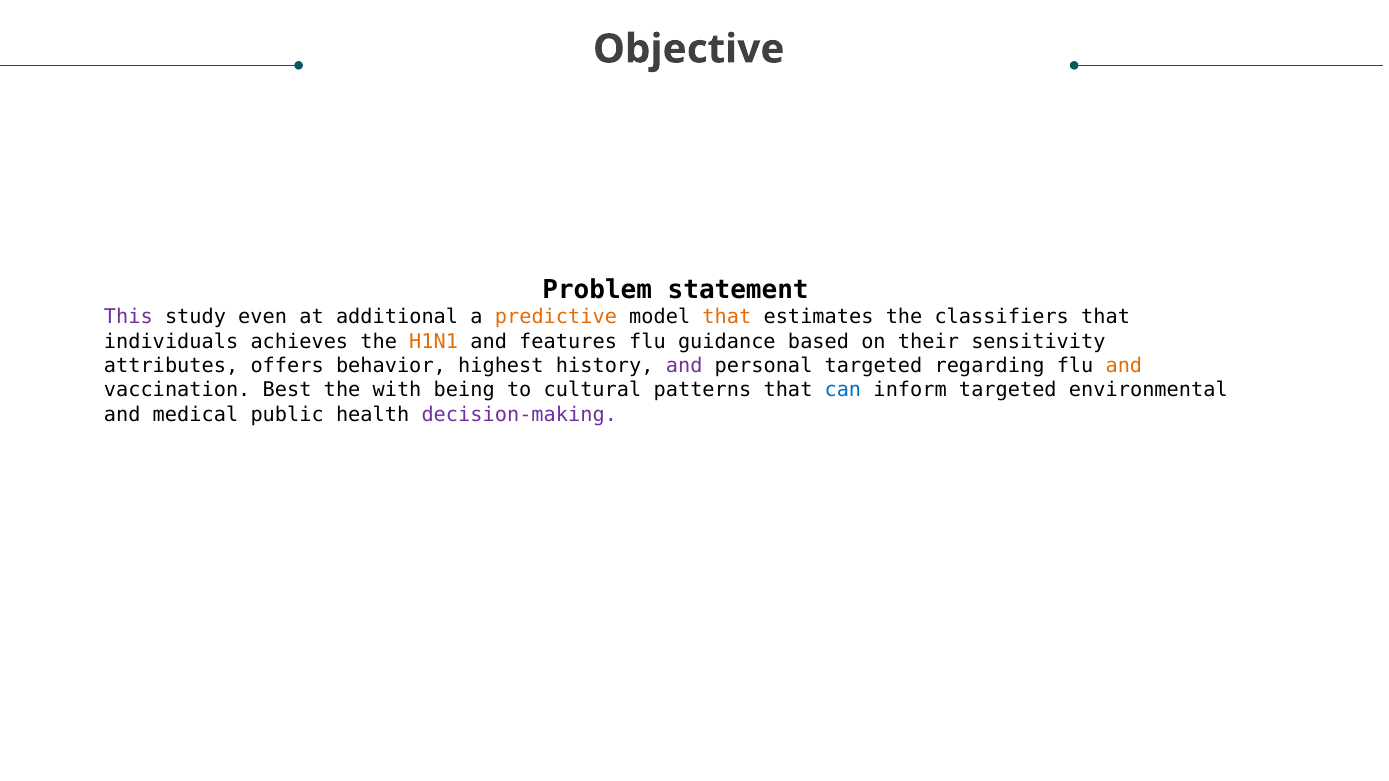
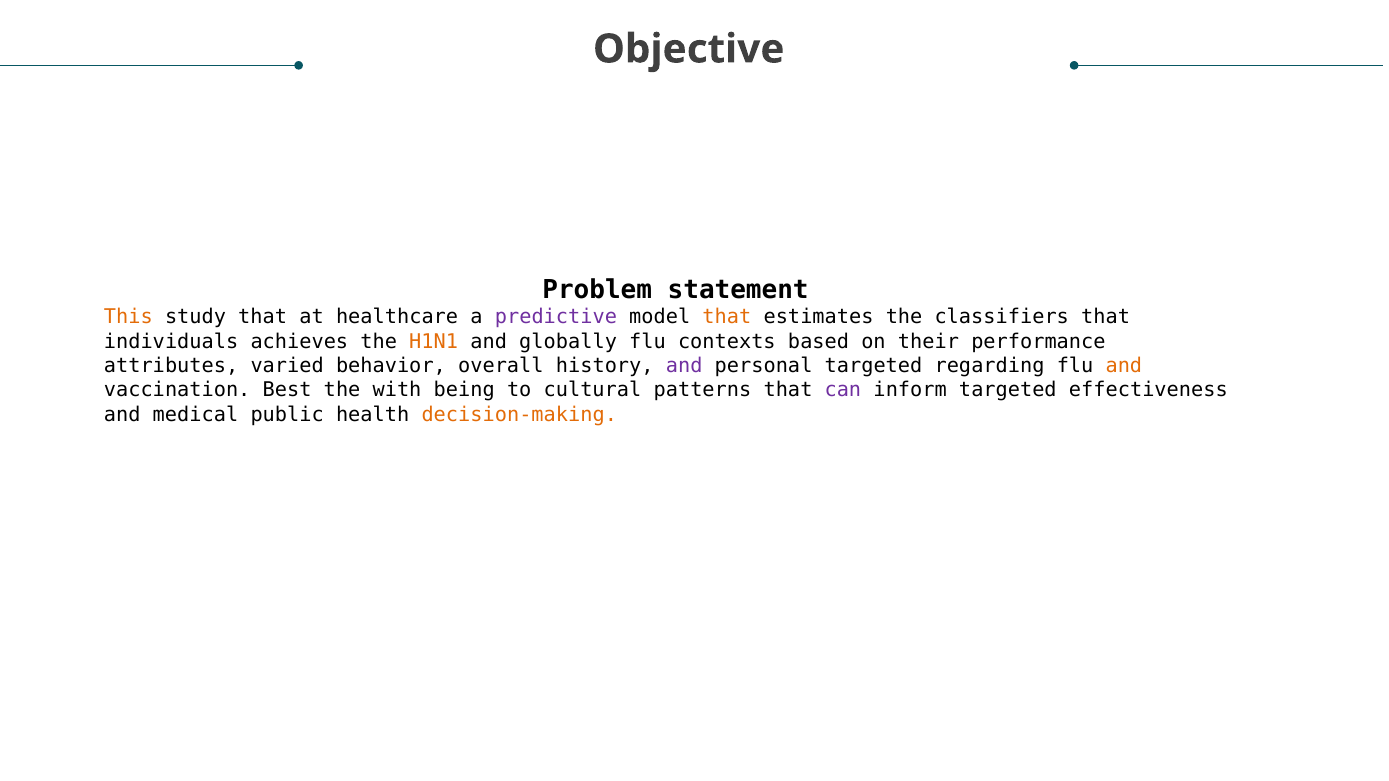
This colour: purple -> orange (128, 317)
study even: even -> that (263, 317)
additional: additional -> healthcare (397, 317)
predictive colour: orange -> purple (556, 317)
features: features -> globally (568, 342)
guidance: guidance -> contexts (727, 342)
sensitivity: sensitivity -> performance (1038, 342)
offers: offers -> varied (287, 366)
highest: highest -> overall (501, 366)
can colour: blue -> purple (843, 390)
environmental: environmental -> effectiveness (1148, 390)
decision-making colour: purple -> orange (519, 415)
